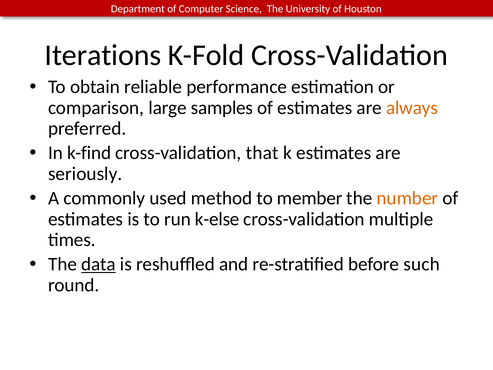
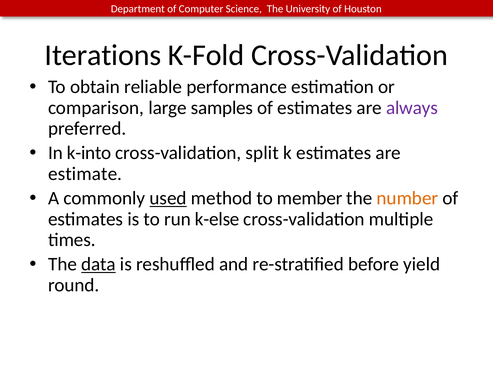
always colour: orange -> purple (412, 108)
k-find: k-find -> k-into (89, 153)
that: that -> split (262, 153)
seriously: seriously -> estimate (85, 174)
used underline: none -> present (168, 198)
such: such -> yield (422, 264)
